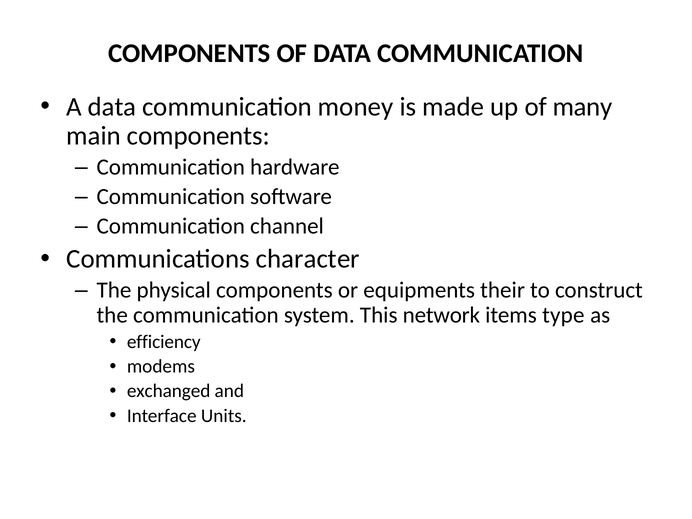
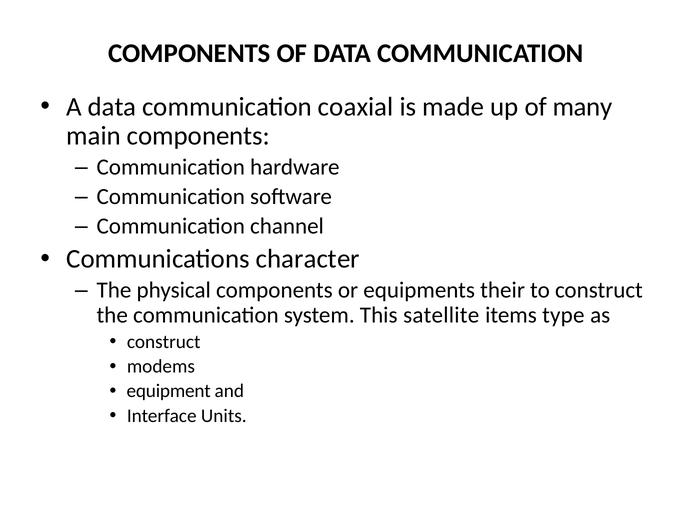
money: money -> coaxial (356, 107)
network: network -> satellite (441, 315)
efficiency: efficiency -> construct (164, 342)
exchanged: exchanged -> equipment (169, 391)
